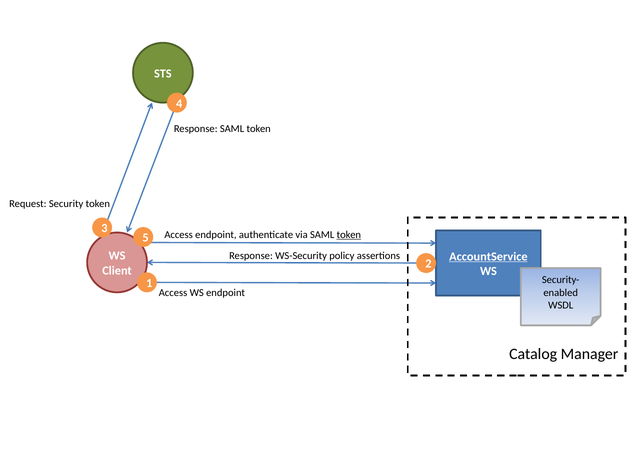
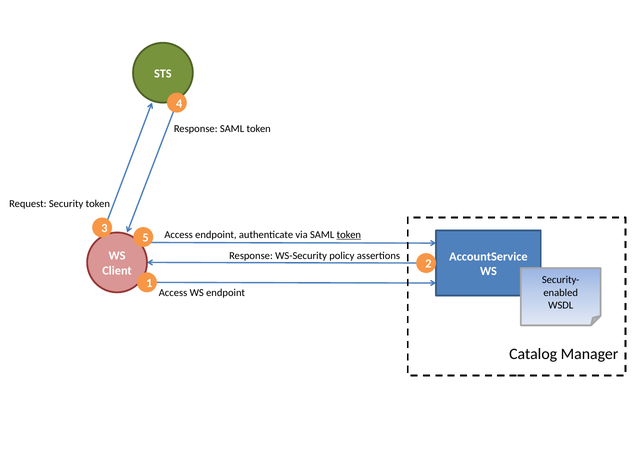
AccountService underline: present -> none (488, 256)
